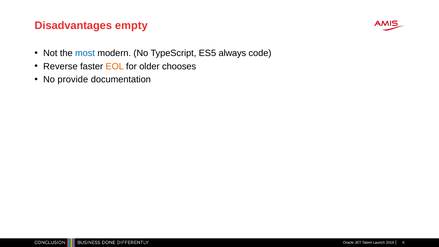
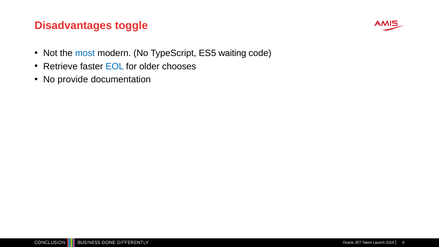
empty: empty -> toggle (131, 26)
always: always -> waiting (232, 53)
Reverse: Reverse -> Retrieve (60, 66)
EOL colour: orange -> blue (115, 66)
